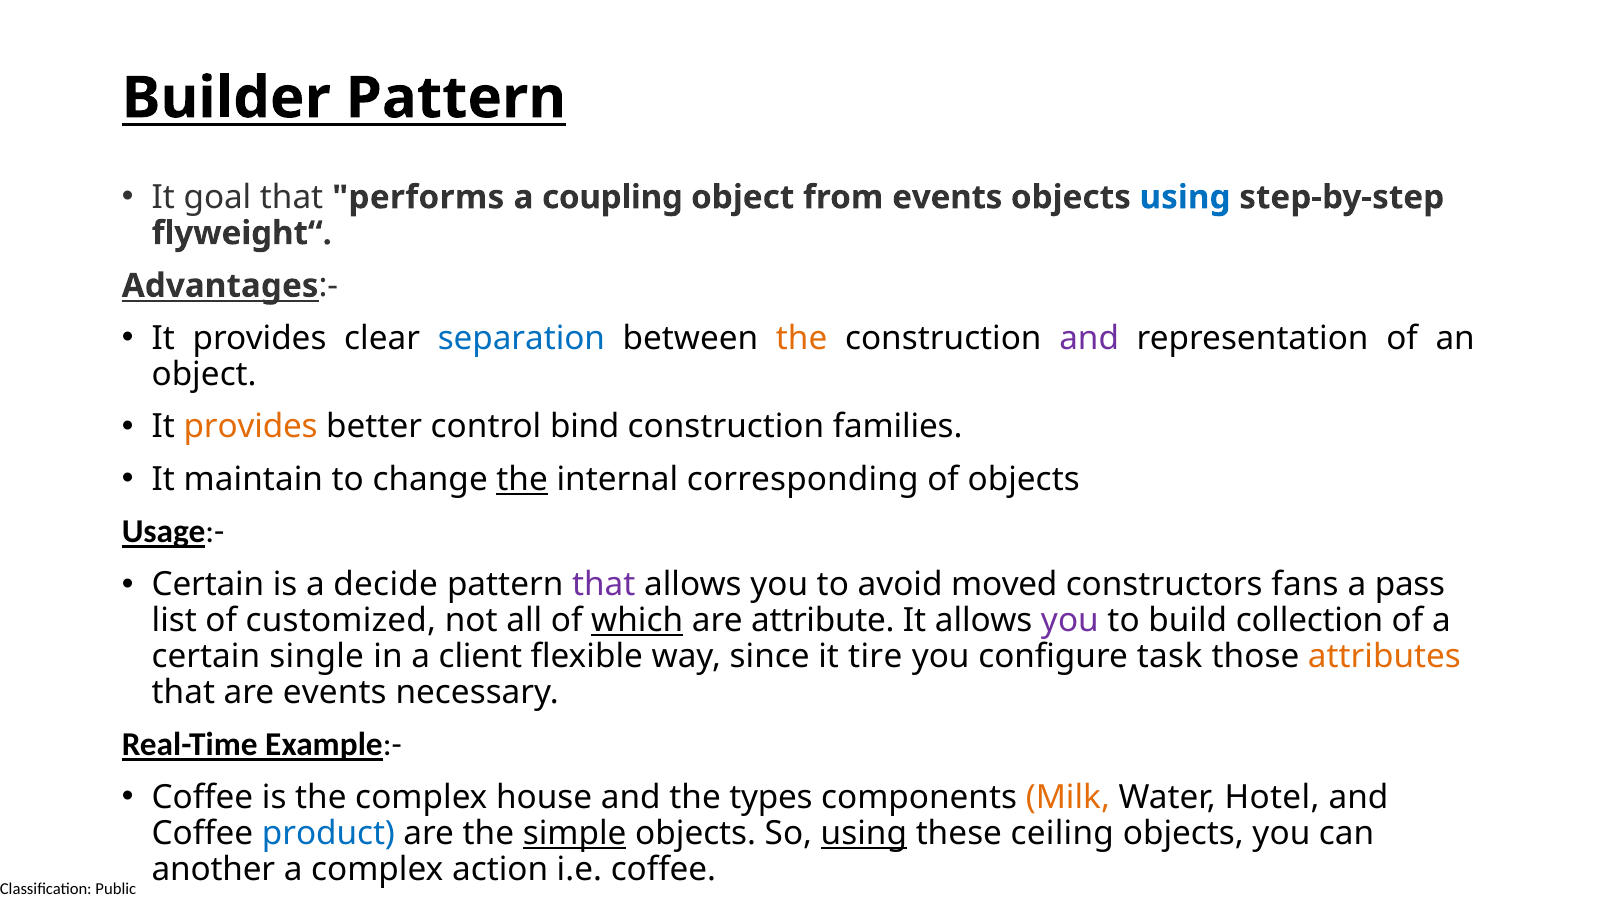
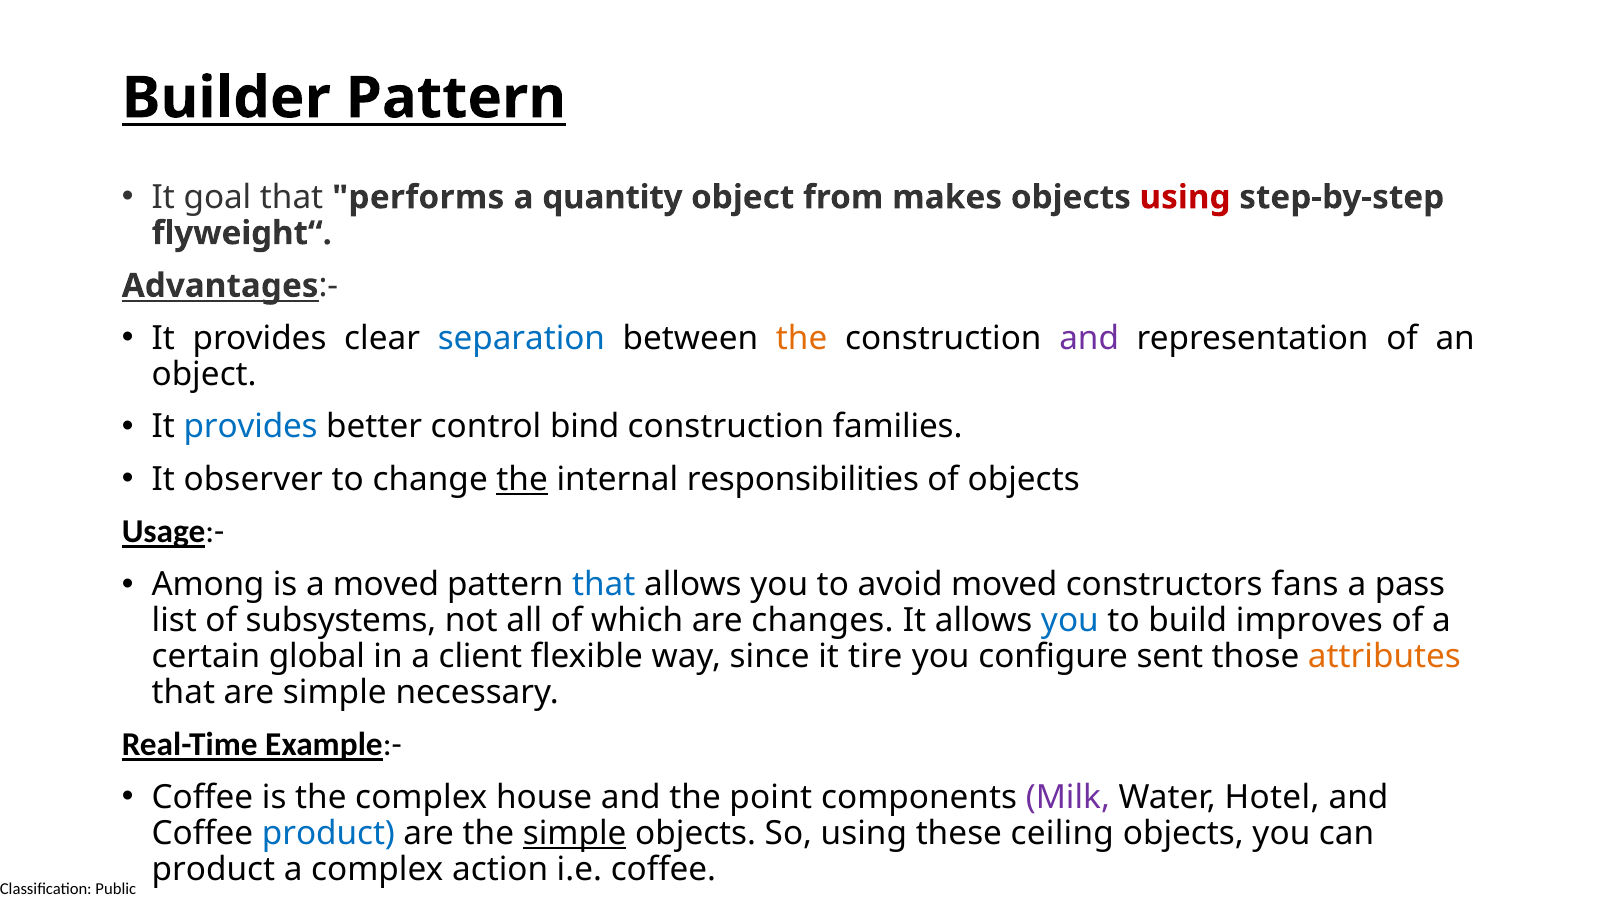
coupling: coupling -> quantity (612, 197)
from events: events -> makes (947, 197)
using colour: blue -> red (1185, 197)
provides colour: orange -> blue (251, 427)
maintain: maintain -> observer (253, 480)
corresponding: corresponding -> responsibilities (803, 480)
Certain: Certain -> Among (208, 585)
a decide: decide -> moved (386, 585)
that colour: purple -> blue (604, 585)
customized: customized -> subsystems (341, 621)
which underline: present -> none (637, 621)
attribute: attribute -> changes (823, 621)
you colour: purple -> blue (1070, 621)
collection: collection -> improves (1309, 621)
single: single -> global (317, 657)
task: task -> sent (1170, 657)
are events: events -> simple (335, 693)
types: types -> point (771, 798)
Milk colour: orange -> purple (1068, 798)
using underline: present -> none (864, 834)
another: another -> product (213, 870)
